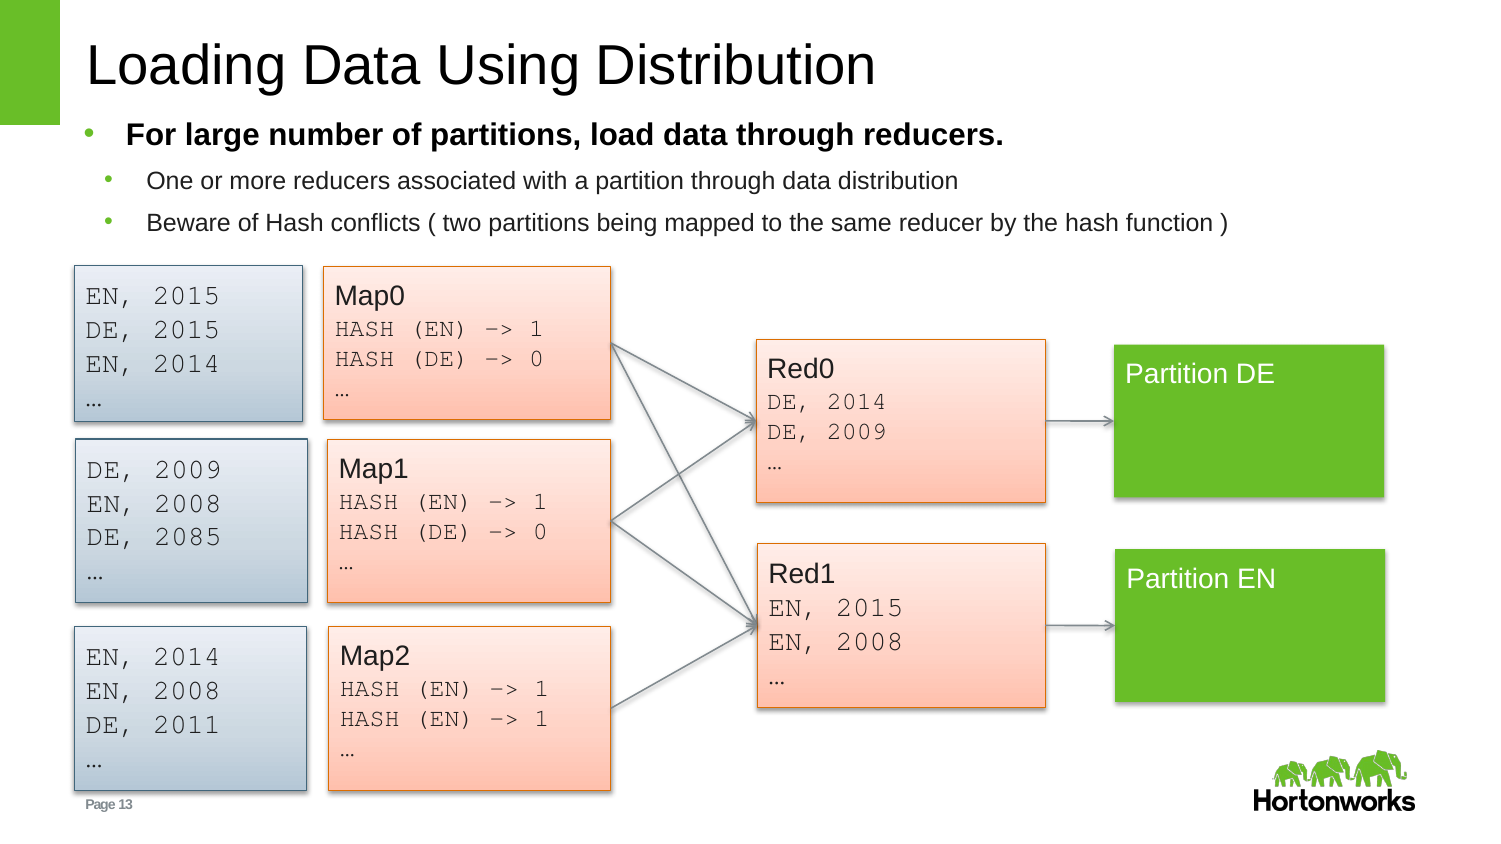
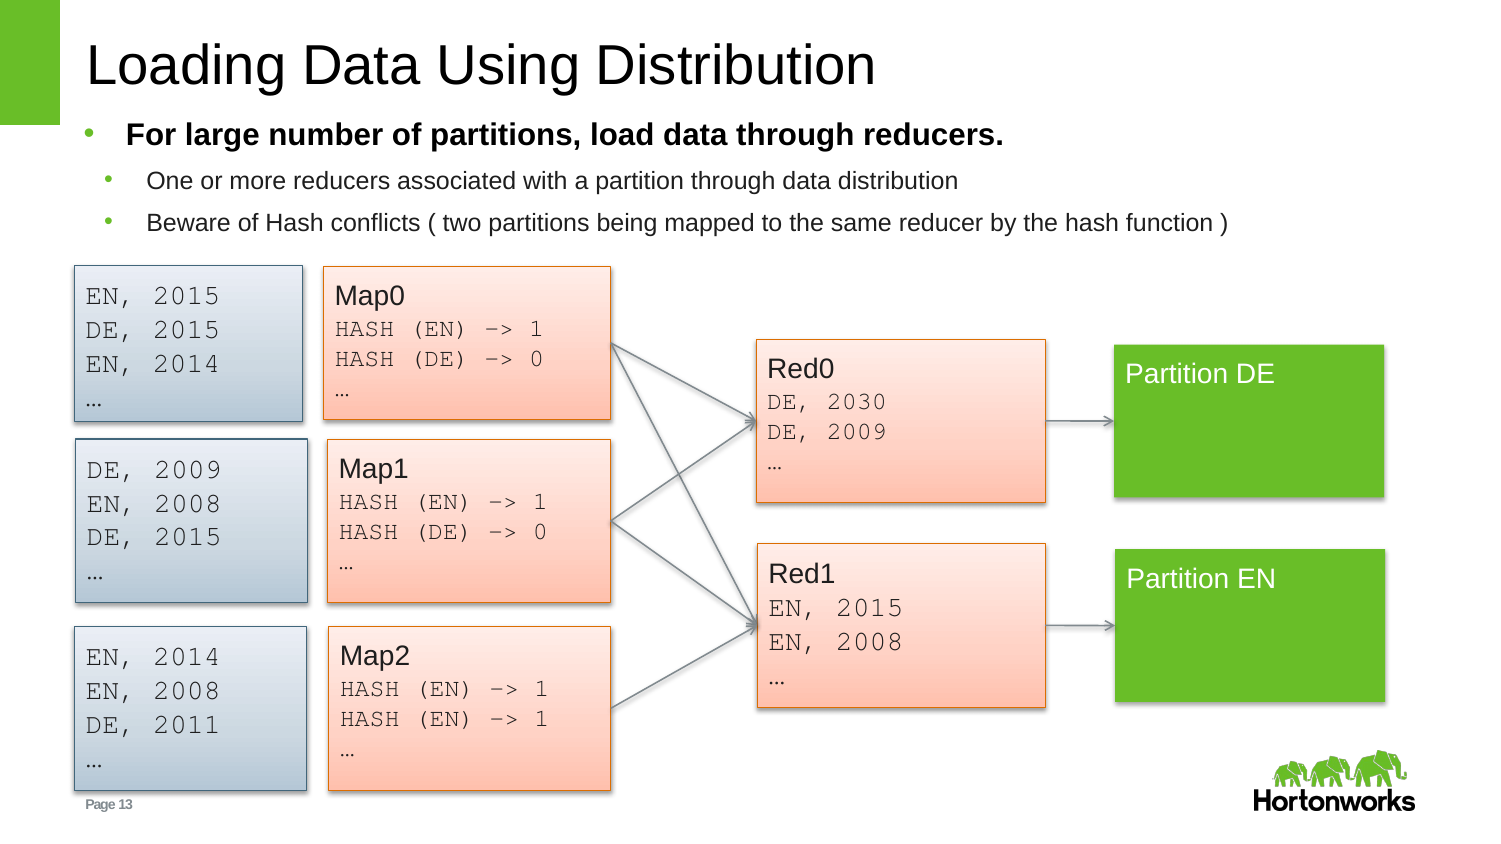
DE 2014: 2014 -> 2030 (857, 401)
2085: 2085 -> 2015 (188, 537)
